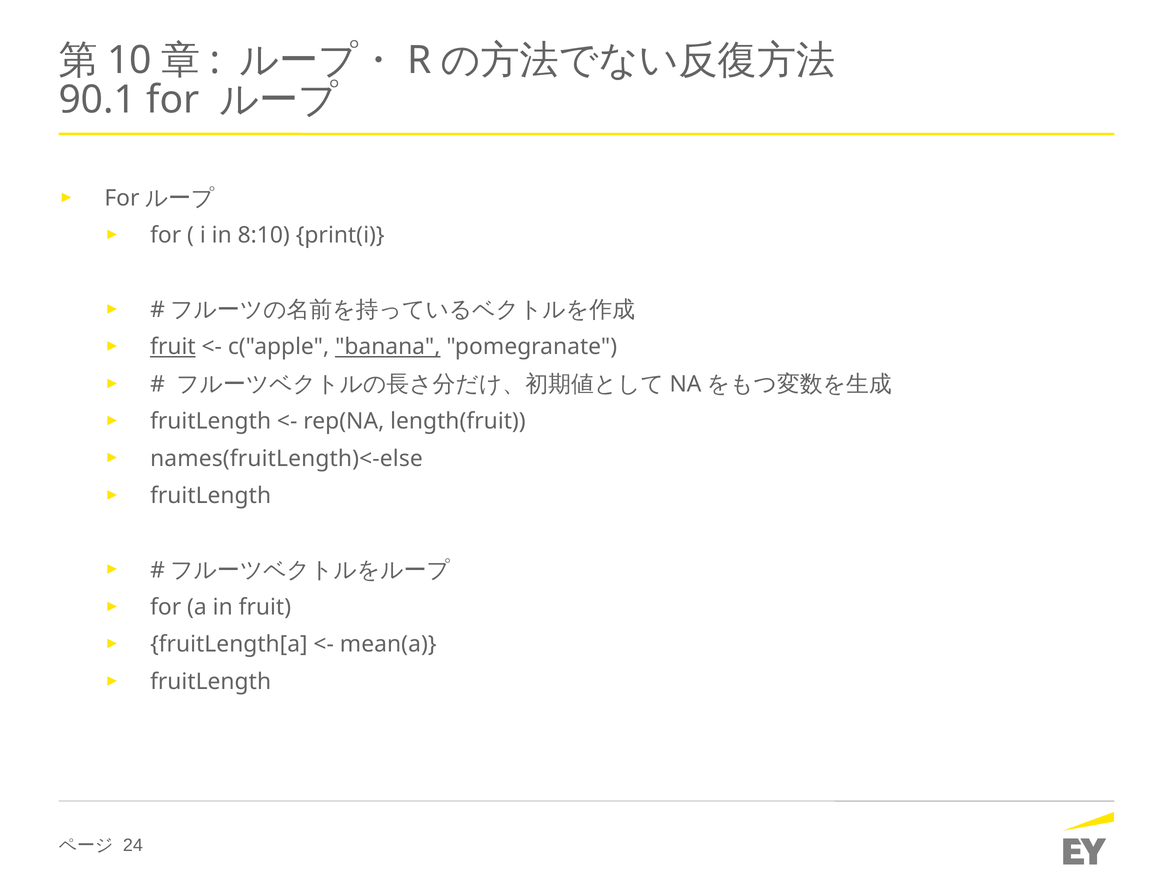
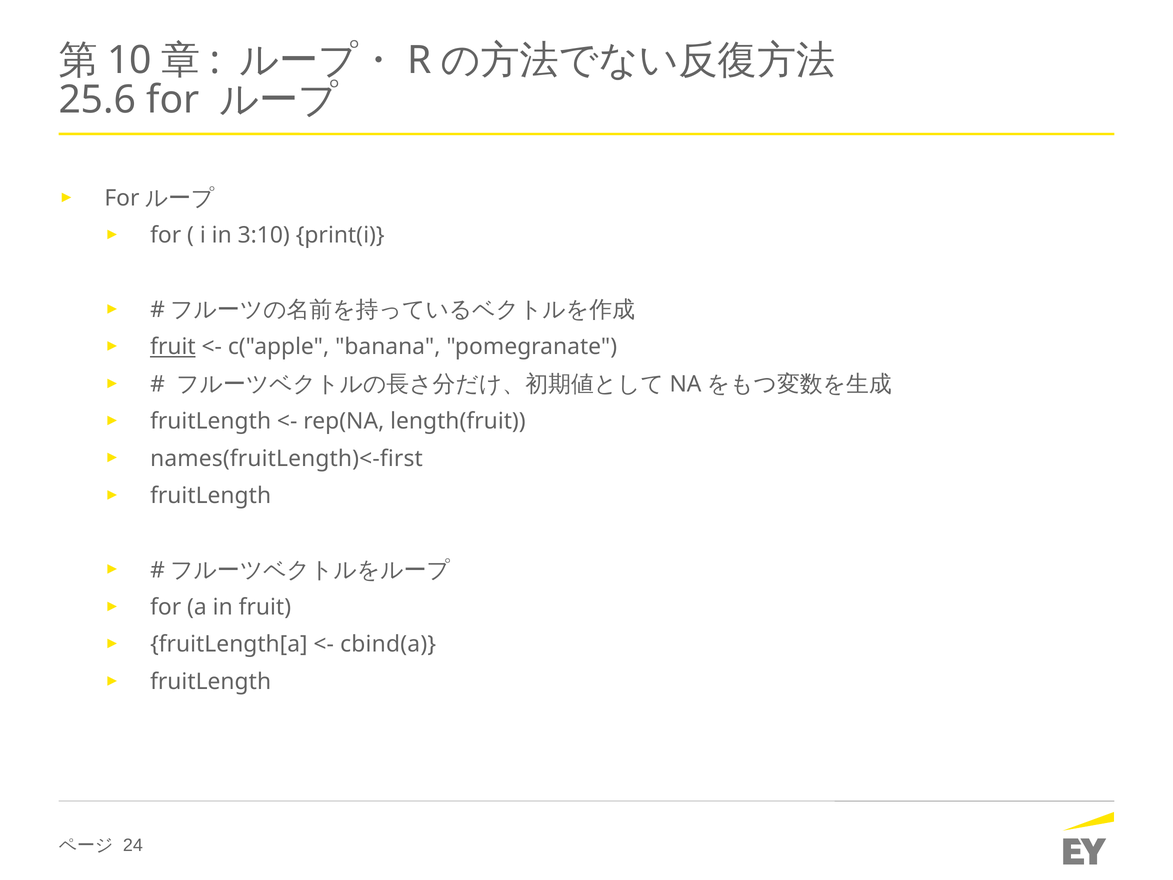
90.1: 90.1 -> 25.6 (97, 100)
8:10: 8:10 -> 3:10 (264, 235)
banana underline: present -> none (388, 347)
names(fruitLength)<-else: names(fruitLength)<-else -> names(fruitLength)<-first (286, 458)
mean(a: mean(a -> cbind(a (388, 644)
